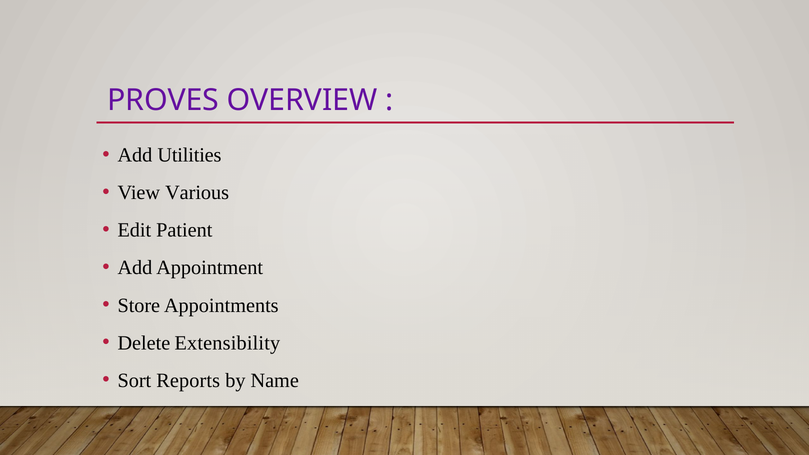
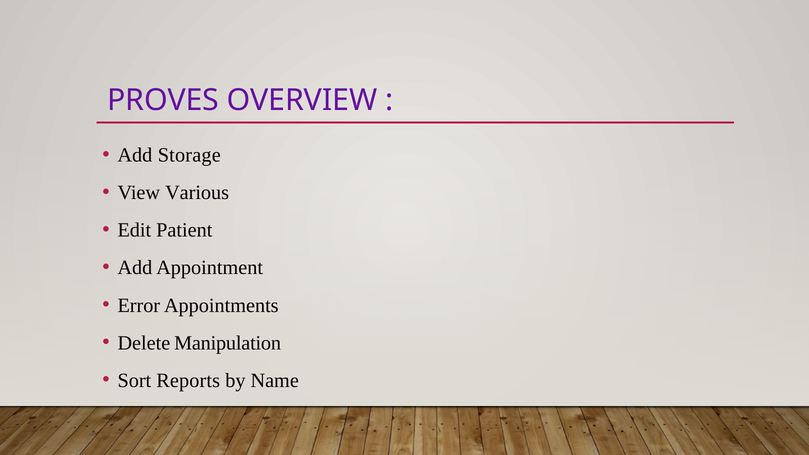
Utilities: Utilities -> Storage (189, 155)
Store: Store -> Error (139, 305)
Extensibility: Extensibility -> Manipulation (228, 343)
